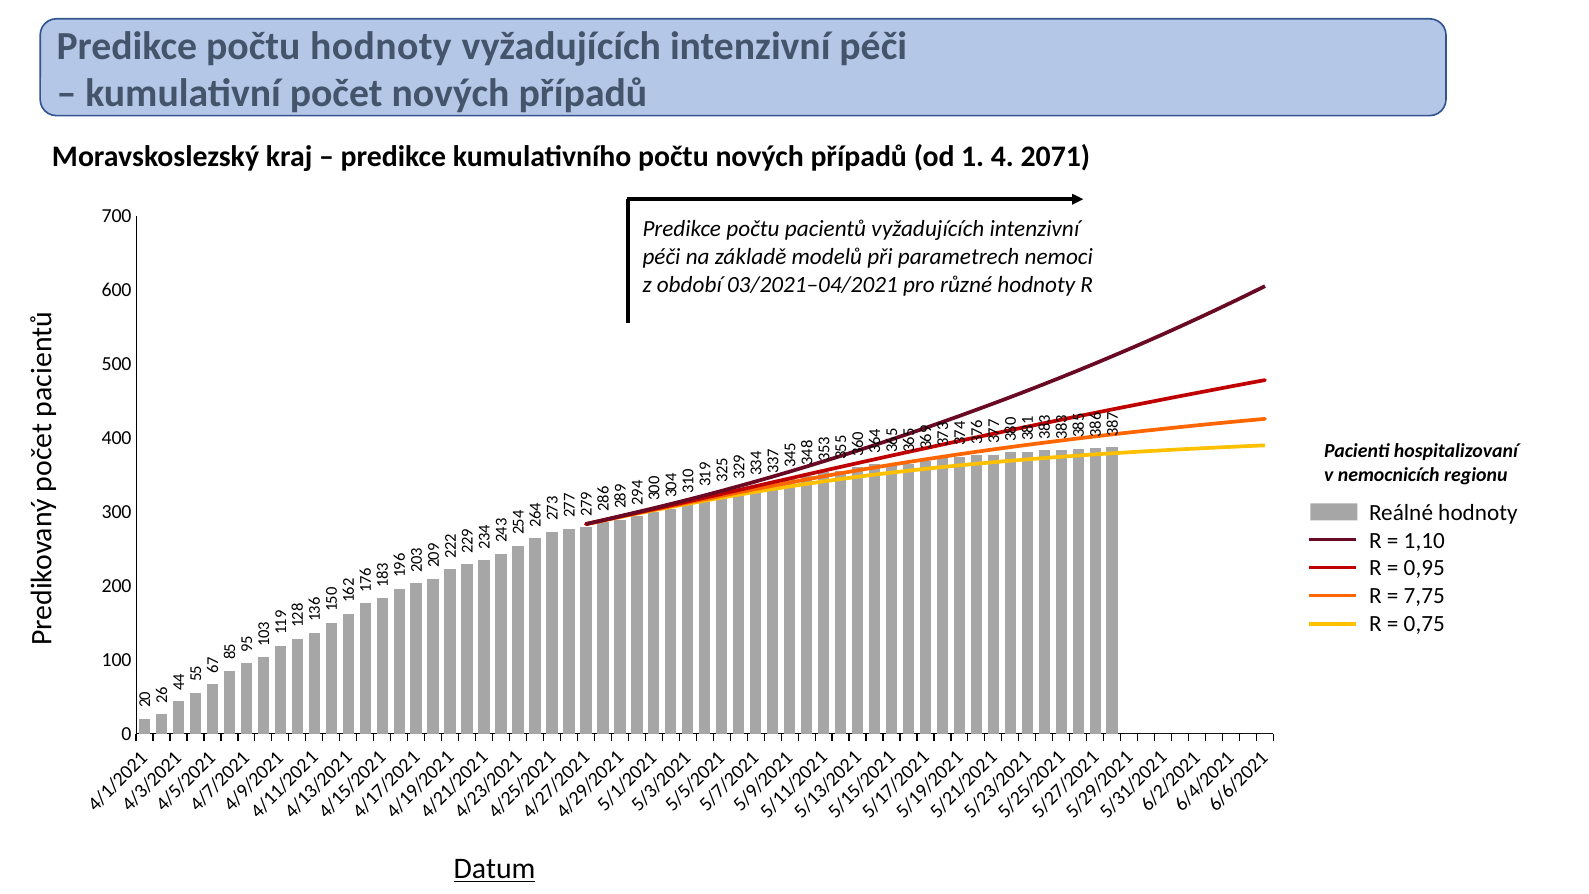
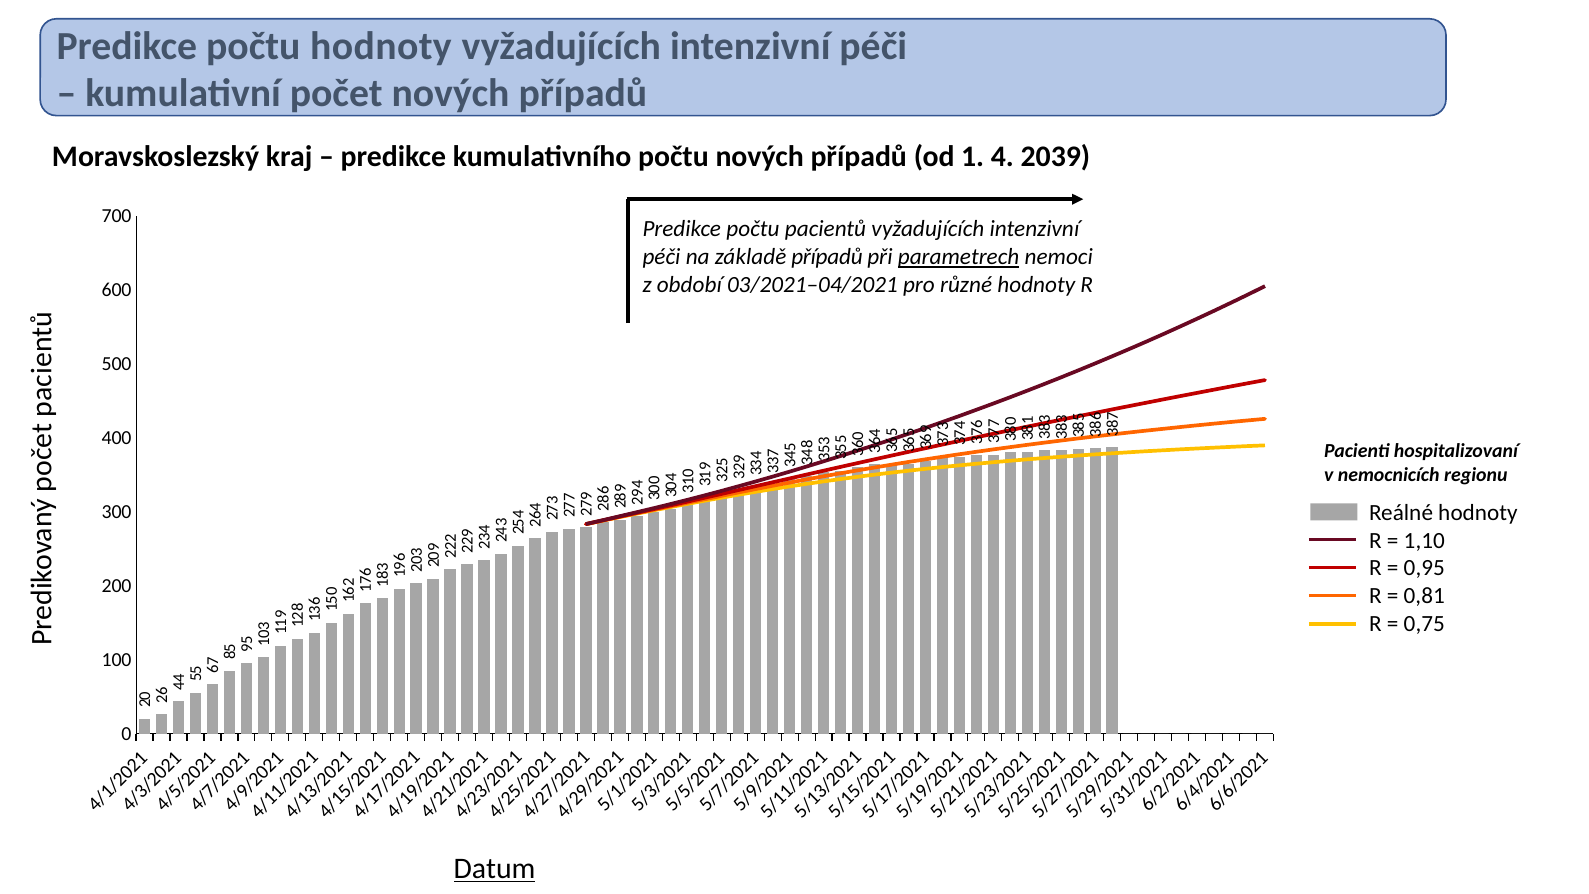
2071: 2071 -> 2039 (1055, 157)
základě modelů: modelů -> případů (827, 257)
parametrech underline: none -> present (959, 257)
7,75: 7,75 -> 0,81 (1424, 596)
